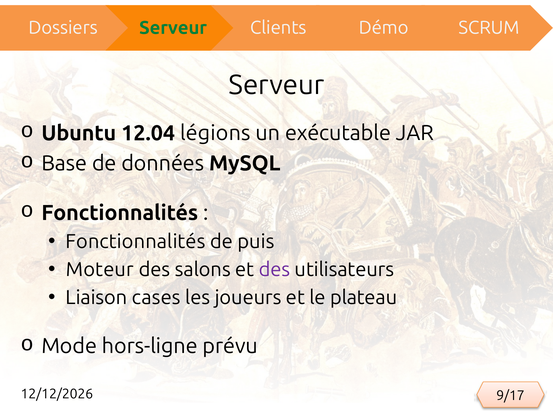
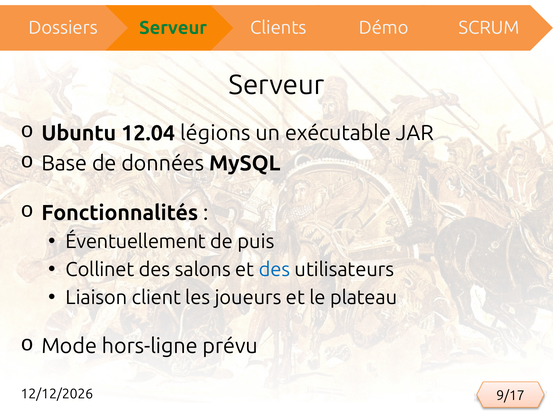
Fonctionnalités: Fonctionnalités -> Éventuellement (136, 241)
Moteur: Moteur -> Collinet (100, 269)
des colour: purple -> blue (274, 269)
cases: cases -> client (156, 297)
